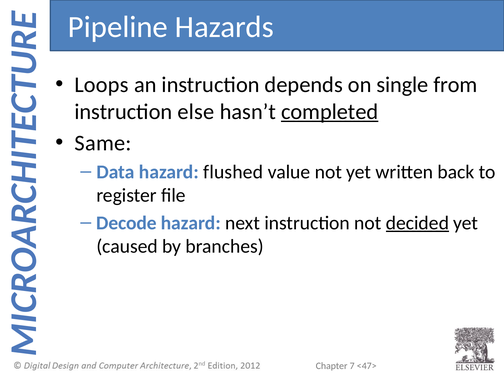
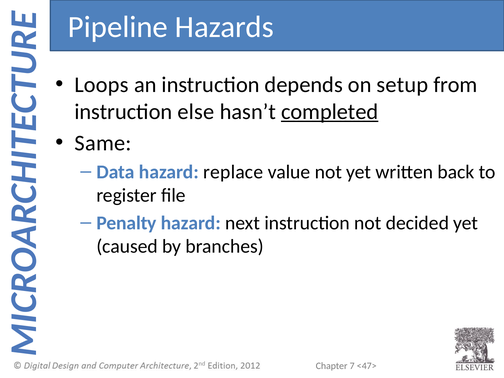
single: single -> setup (402, 85)
flushed: flushed -> replace (233, 172)
Decode: Decode -> Penalty (126, 223)
decided underline: present -> none (417, 223)
